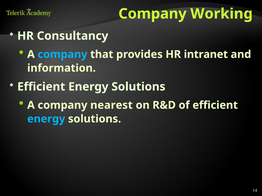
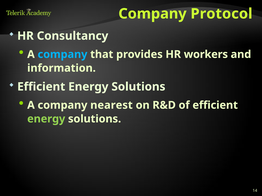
Working: Working -> Protocol (222, 14)
intranet: intranet -> workers (206, 54)
energy colour: light blue -> light green (46, 119)
